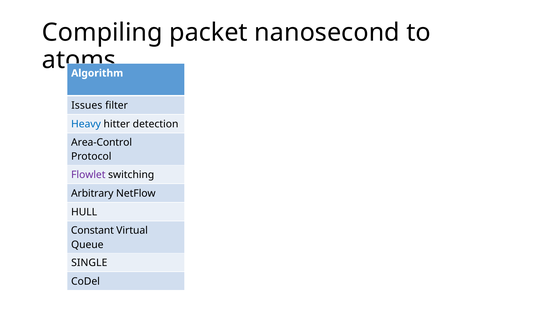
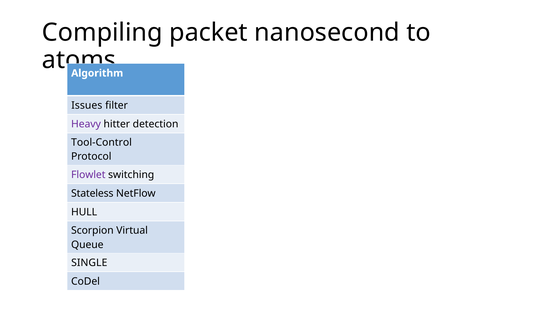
Heavy colour: blue -> purple (86, 124)
Area-Control: Area-Control -> Tool-Control (102, 143)
Arbitrary: Arbitrary -> Stateless (92, 194)
Constant: Constant -> Scorpion (92, 231)
